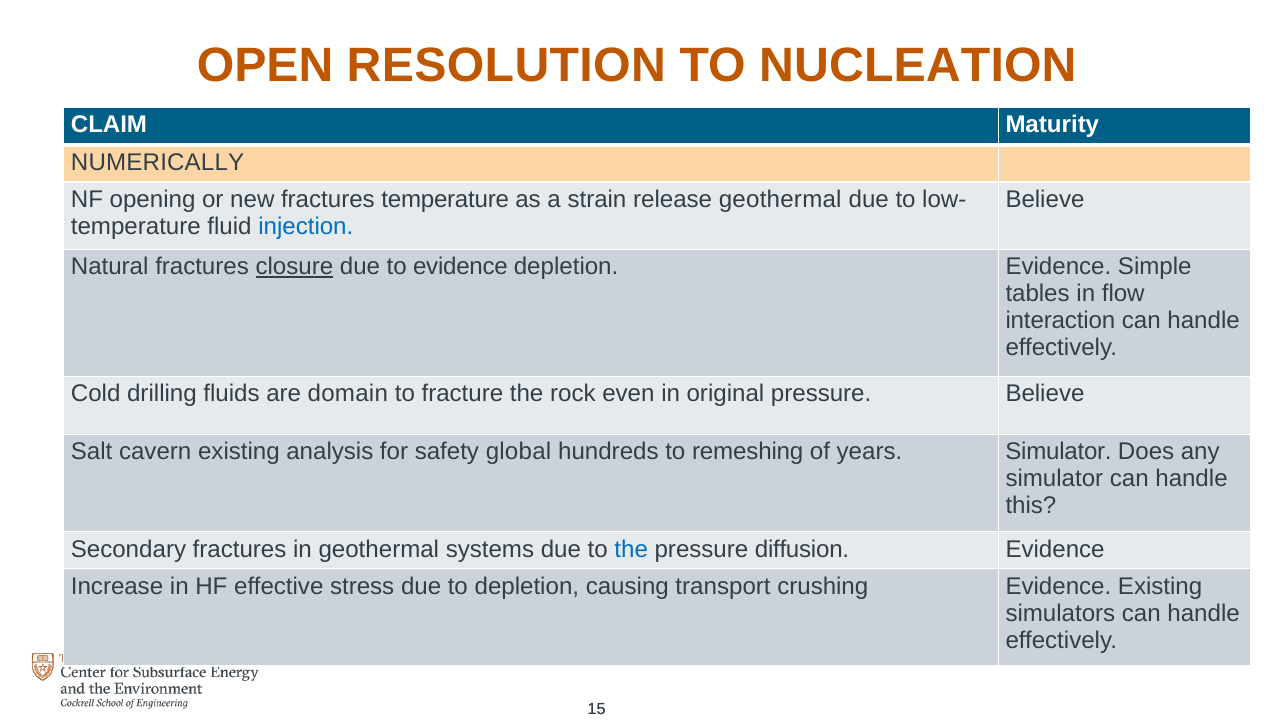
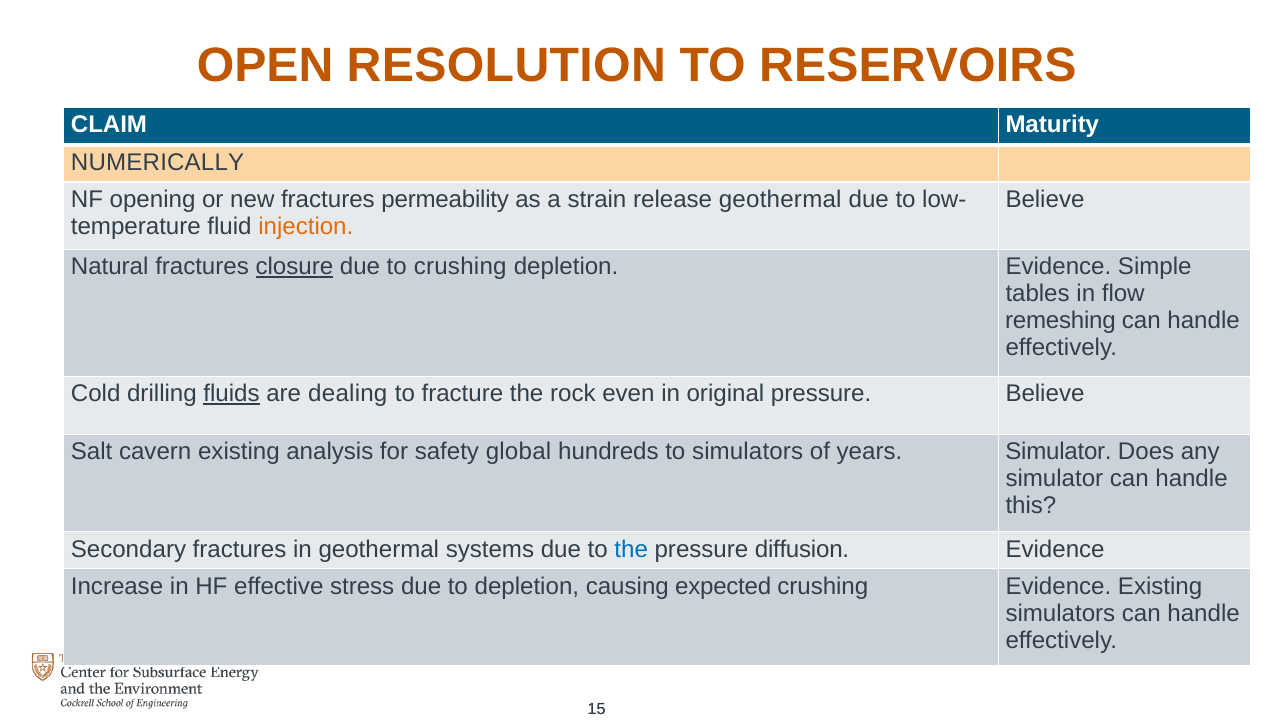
NUCLEATION: NUCLEATION -> RESERVOIRS (918, 66)
fractures temperature: temperature -> permeability (445, 199)
injection colour: blue -> orange (306, 226)
to evidence: evidence -> crushing (460, 267)
interaction: interaction -> remeshing (1060, 321)
fluids underline: none -> present (232, 394)
domain: domain -> dealing (348, 394)
to remeshing: remeshing -> simulators (748, 452)
transport: transport -> expected (723, 587)
